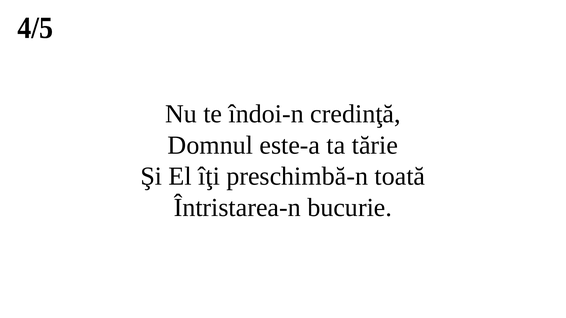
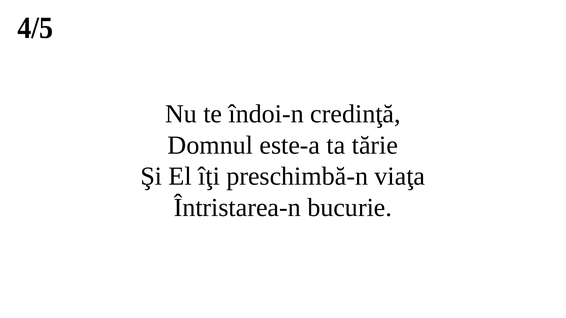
toată: toată -> viaţa (400, 177)
